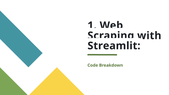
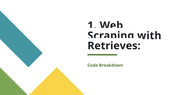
Streamlit: Streamlit -> Retrieves (114, 46)
